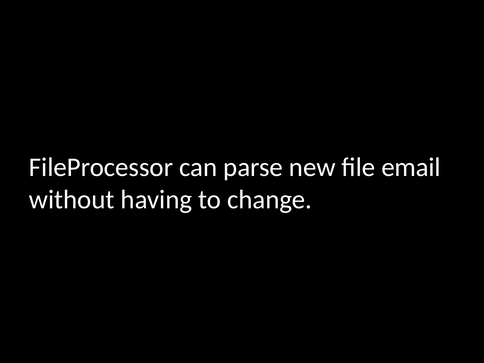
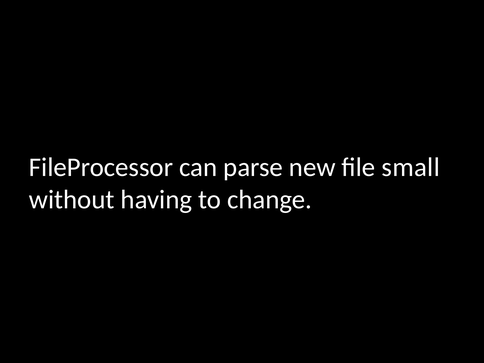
email: email -> small (411, 167)
